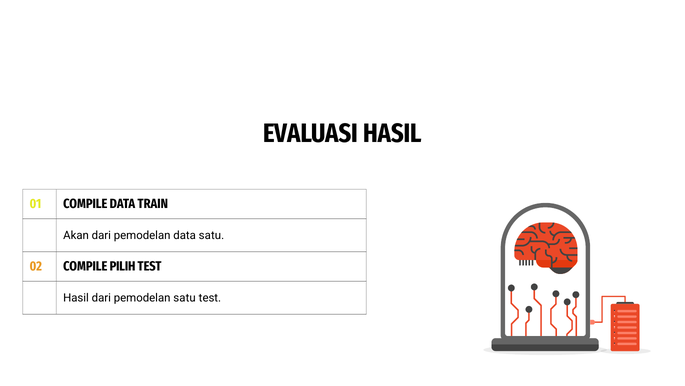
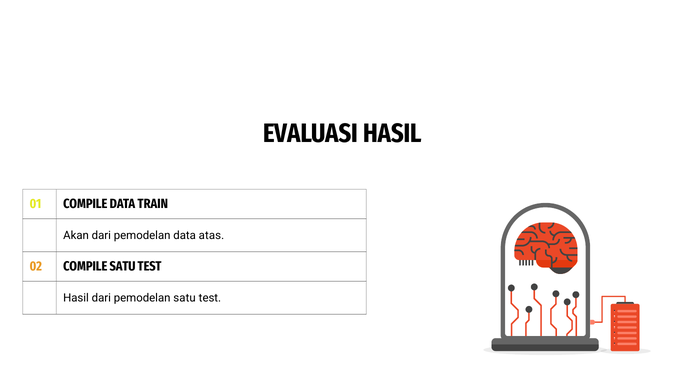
data satu: satu -> atas (211, 235)
COMPILE PILIH: PILIH -> SATU (123, 266)
